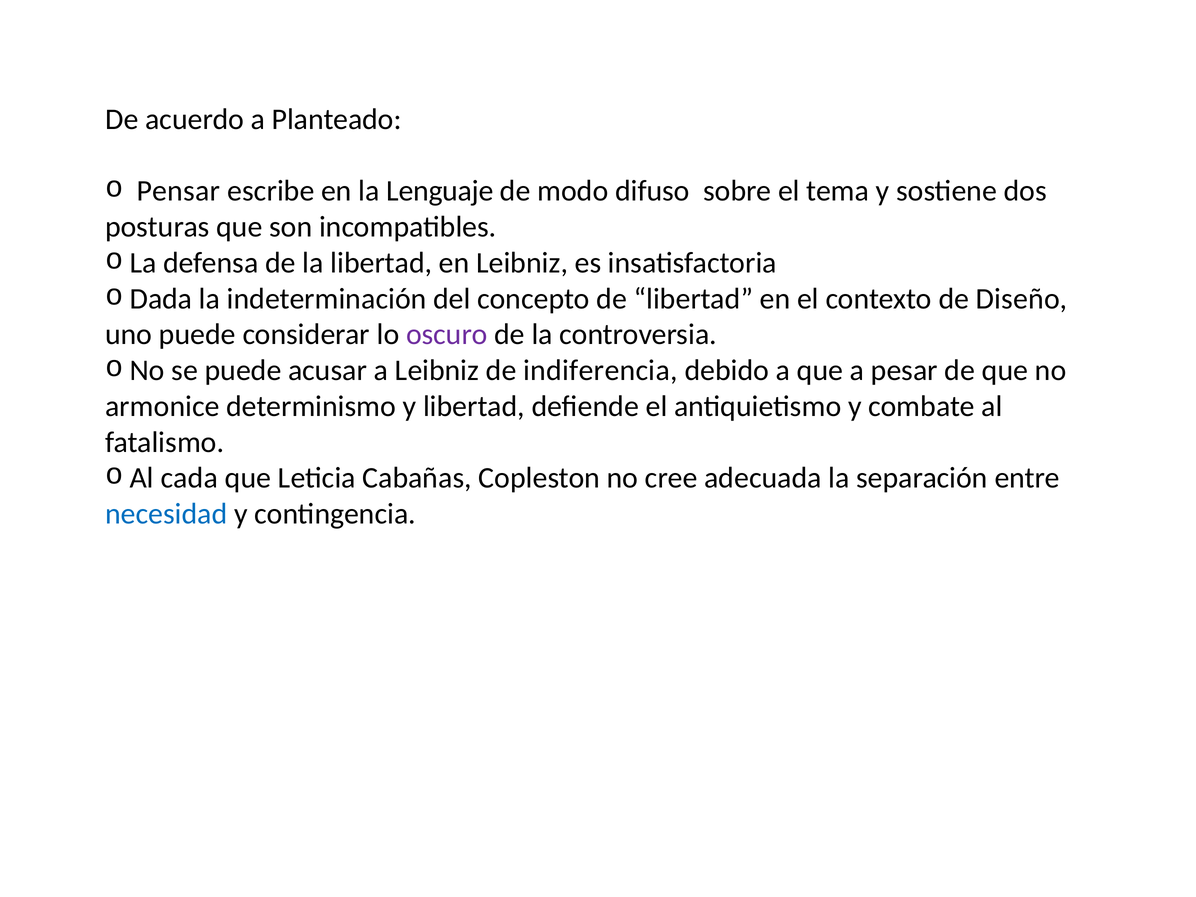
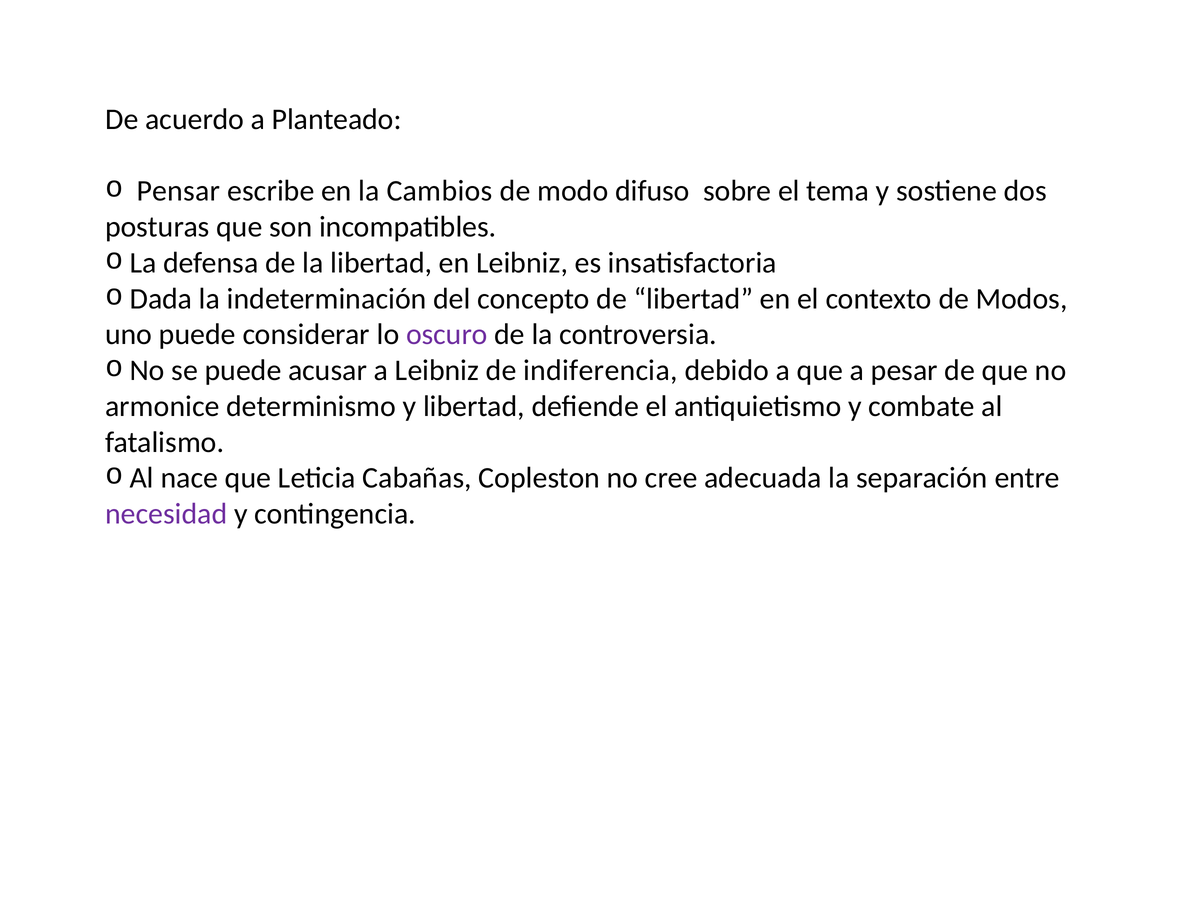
Lenguaje: Lenguaje -> Cambios (440, 191)
Diseño: Diseño -> Modos (1022, 299)
cada: cada -> nace (189, 478)
necesidad colour: blue -> purple (166, 514)
